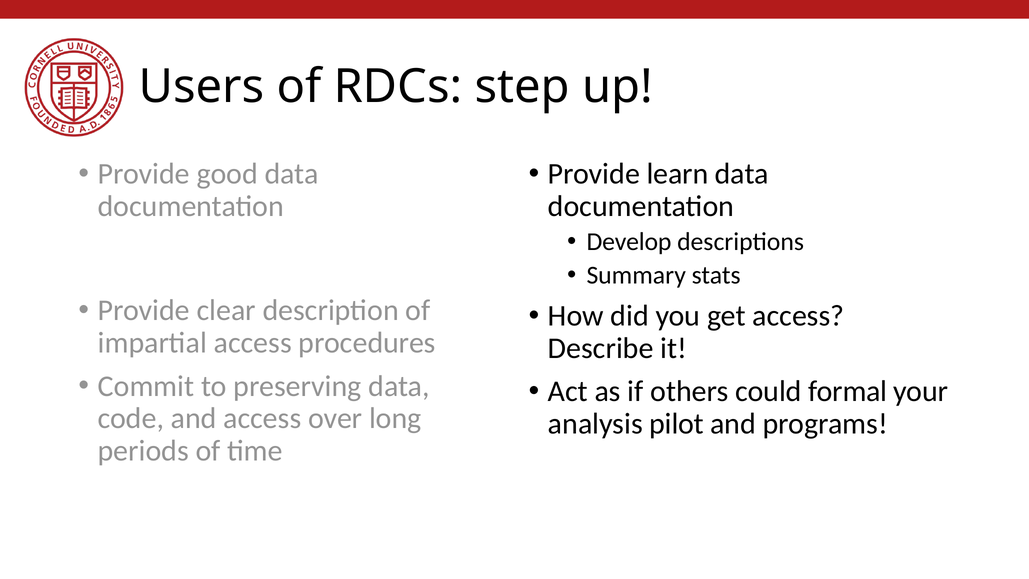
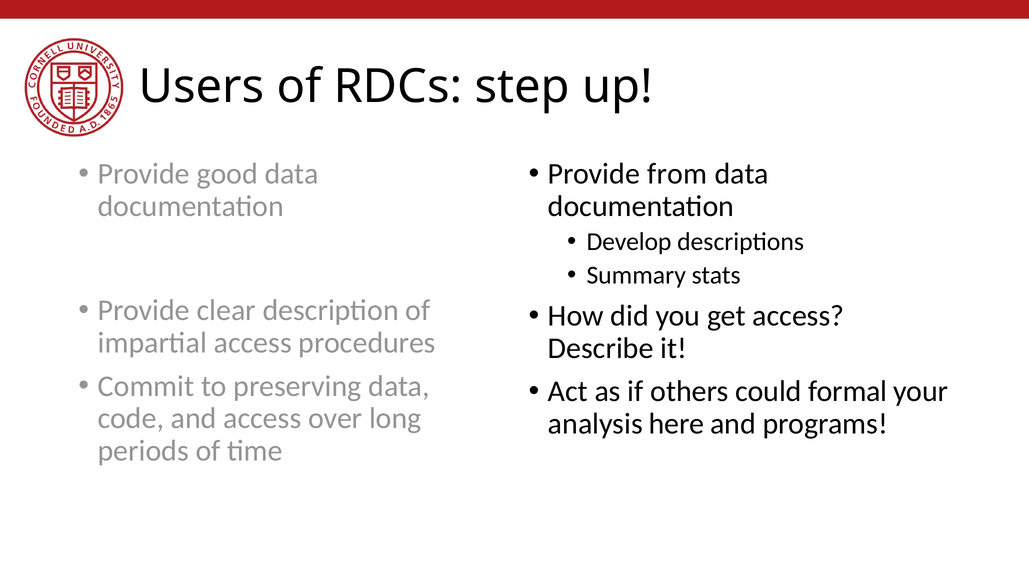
learn: learn -> from (677, 174)
pilot: pilot -> here (677, 424)
